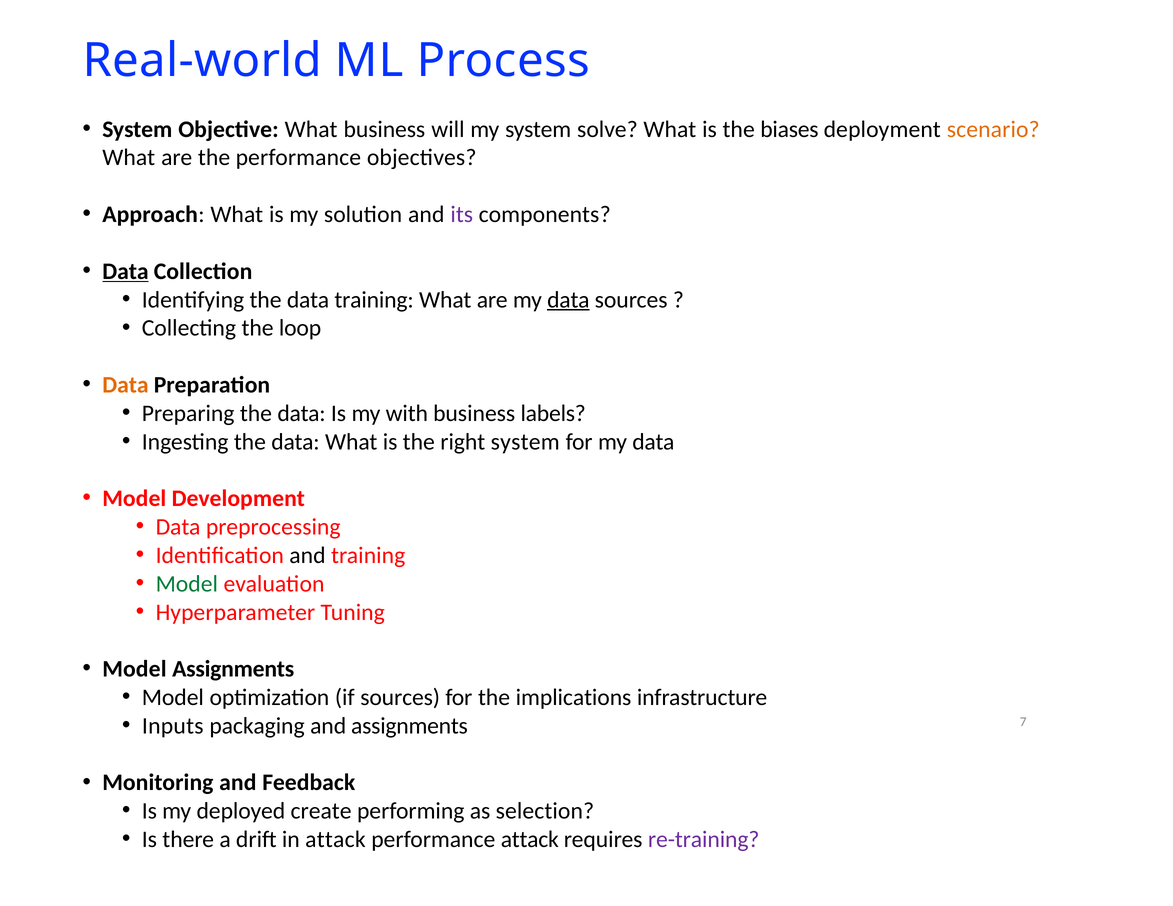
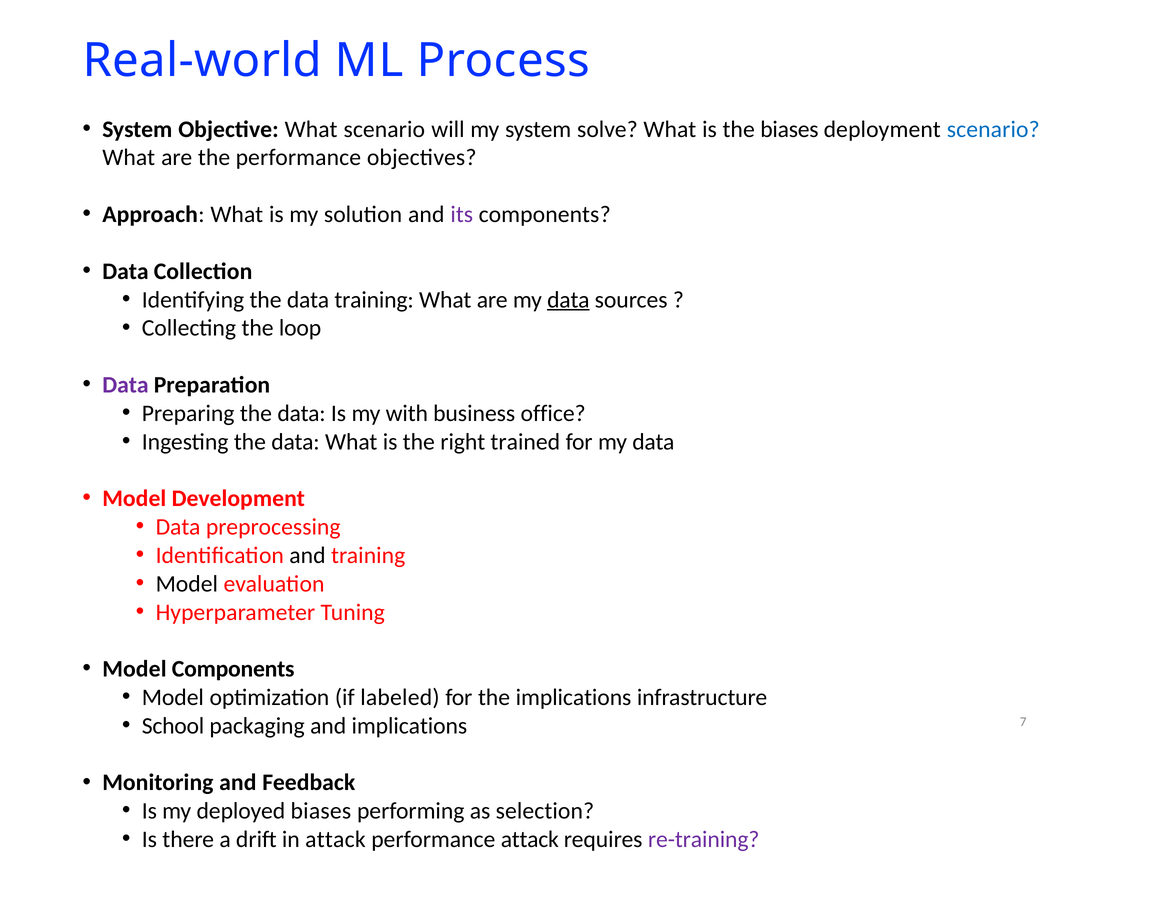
What business: business -> scenario (384, 129)
scenario colour: orange -> blue (993, 129)
Data underline: present -> none (125, 271)
Data colour: orange -> purple (125, 385)
labels: labels -> office (553, 414)
right system: system -> trained (525, 442)
Model colour: green -> black (187, 584)
Model Assignments: Assignments -> Components (233, 669)
if sources: sources -> labeled (400, 698)
Inputs: Inputs -> School (173, 726)
and assignments: assignments -> implications (409, 726)
deployed create: create -> biases (321, 811)
